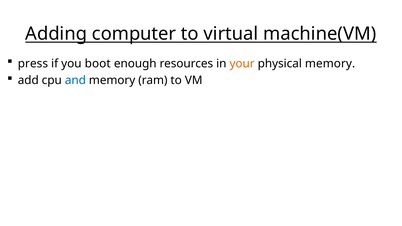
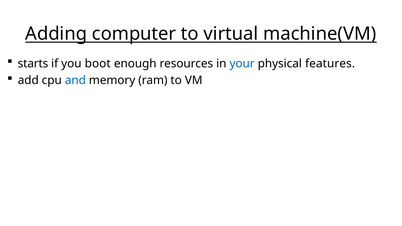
press: press -> starts (33, 64)
your colour: orange -> blue (242, 64)
physical memory: memory -> features (330, 64)
